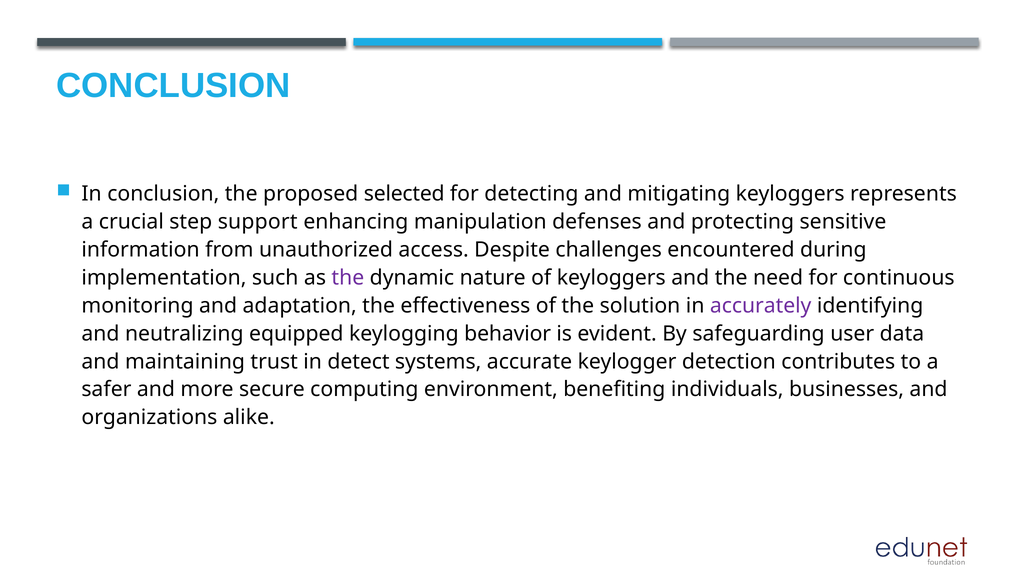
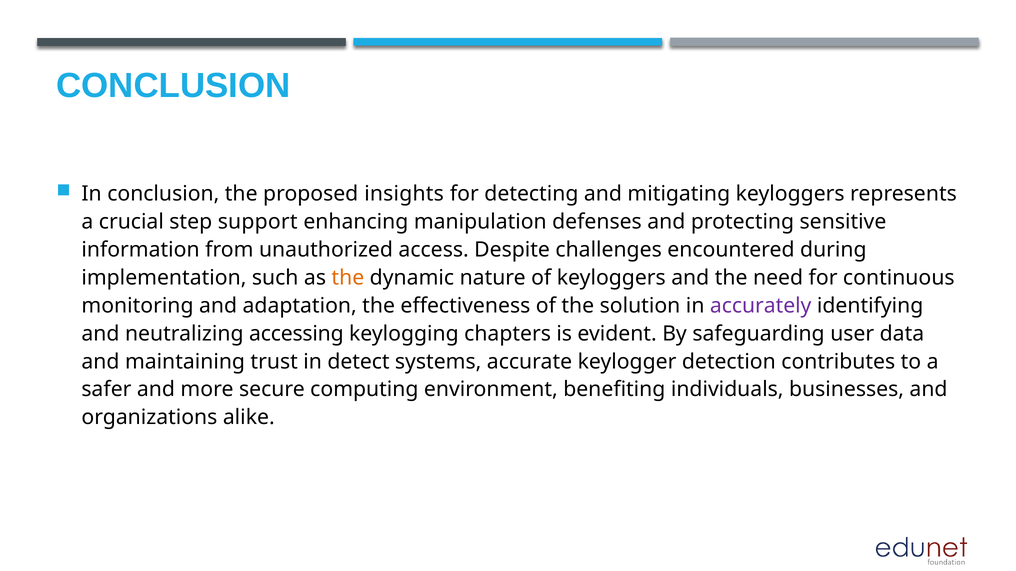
selected: selected -> insights (404, 194)
the colour: purple -> orange (348, 278)
equipped: equipped -> accessing (296, 334)
behavior: behavior -> chapters (508, 334)
